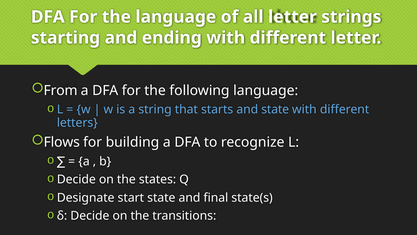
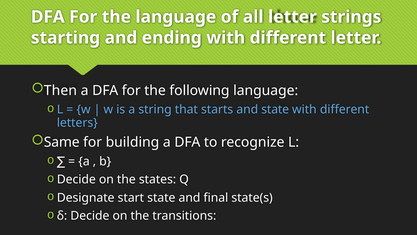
From: From -> Then (60, 90)
Flows: Flows -> Same (62, 142)
